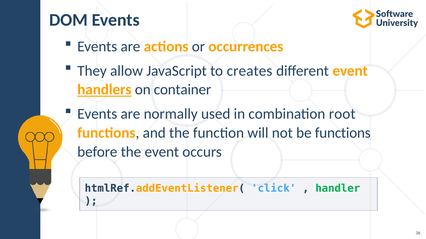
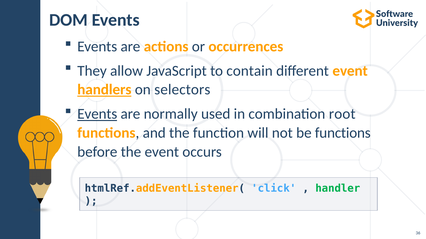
creates: creates -> contain (250, 71)
container: container -> selectors (182, 90)
Events underline: none -> present (97, 114)
